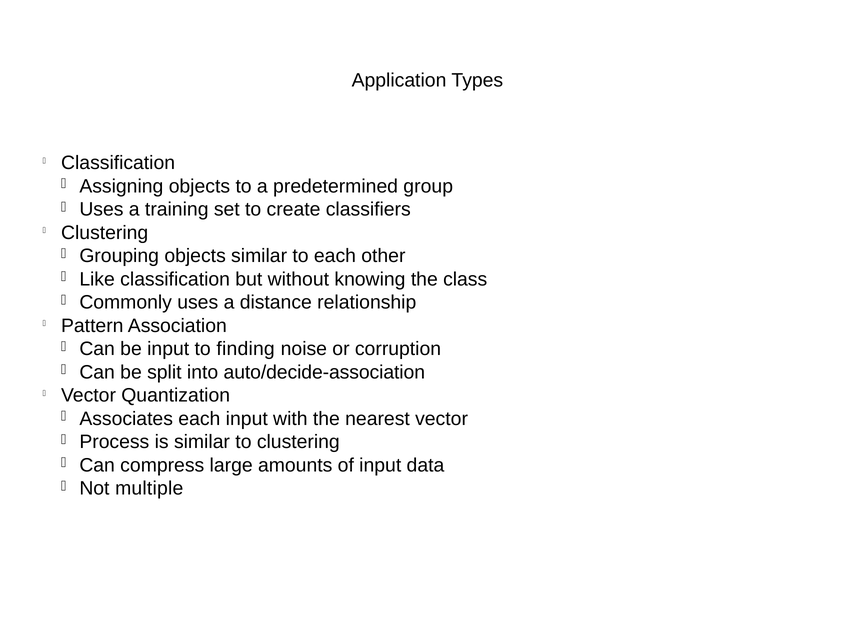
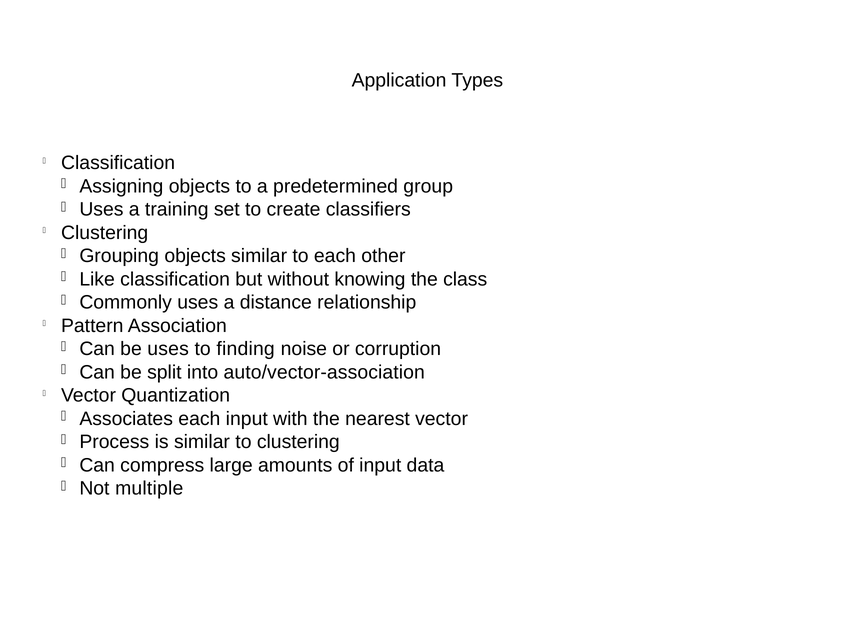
be input: input -> uses (168, 349)
auto/decide-association: auto/decide-association -> auto/vector-association (324, 372)
